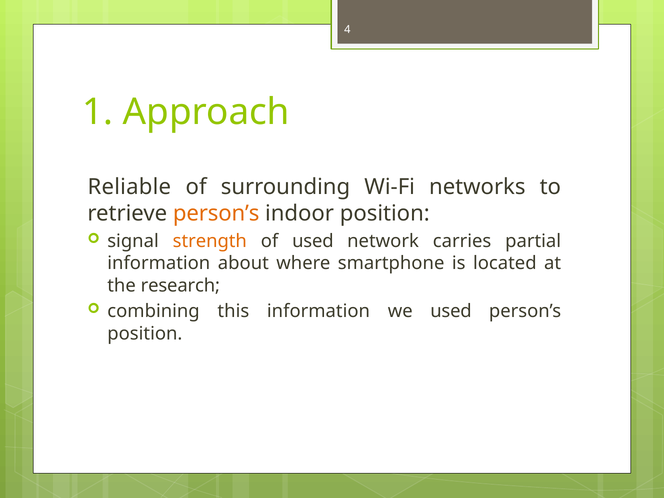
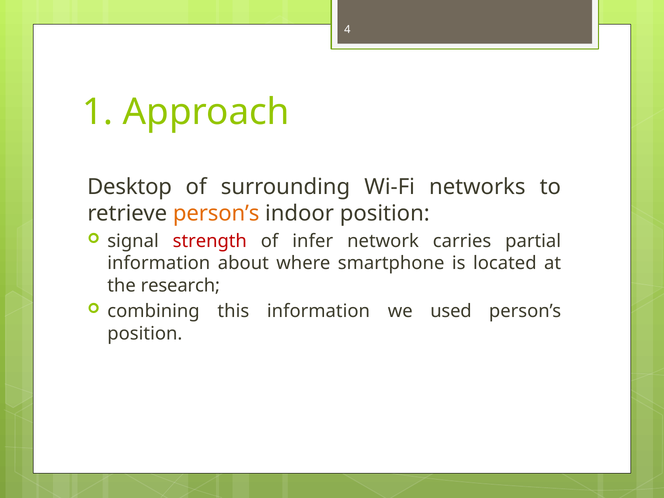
Reliable: Reliable -> Desktop (130, 187)
strength colour: orange -> red (210, 241)
of used: used -> infer (313, 241)
